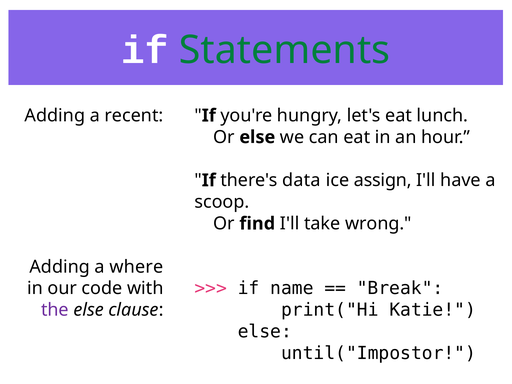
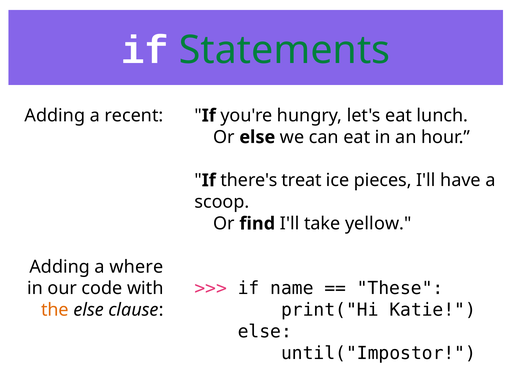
data: data -> treat (302, 180)
assign: assign -> pieces (383, 180)
wrong: wrong -> yellow (378, 224)
Break: Break -> These (400, 288)
the colour: purple -> orange (55, 310)
